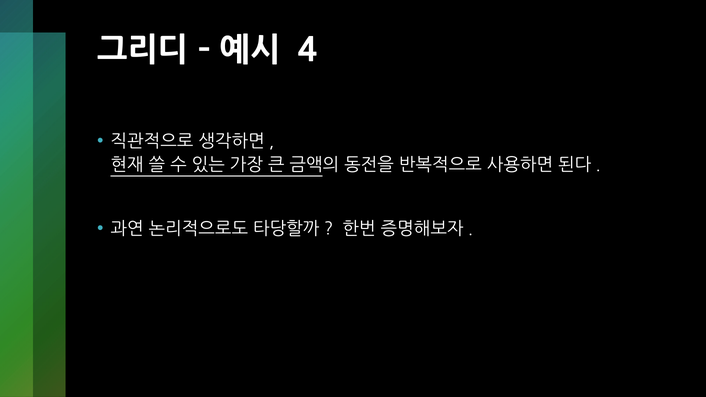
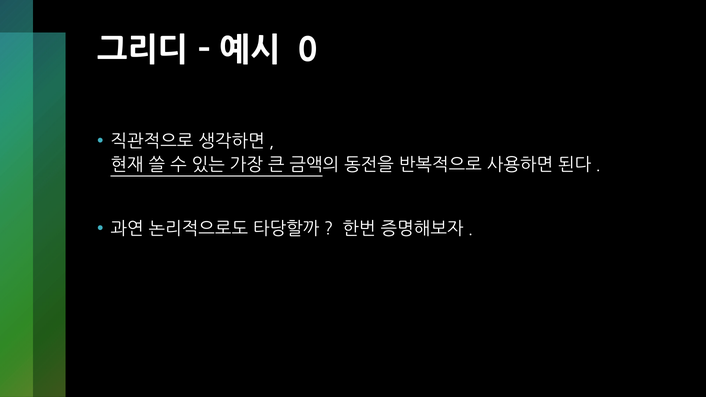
4: 4 -> 0 (307, 51)
